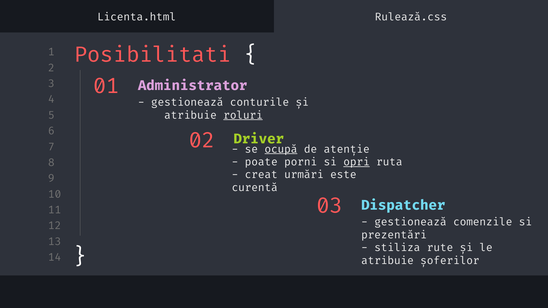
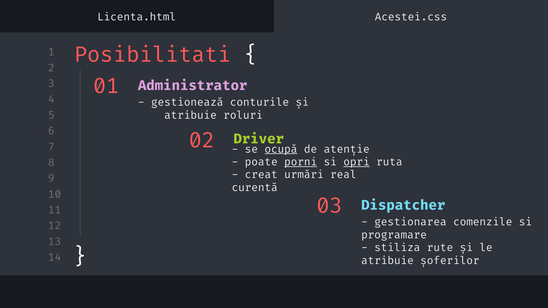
Rulează.css: Rulează.css -> Acestei.css (411, 17)
roluri underline: present -> none (243, 115)
porni underline: none -> present (301, 162)
este: este -> real (343, 175)
gestionează: gestionează -> gestionarea (410, 222)
prezentări: prezentări -> programare (394, 235)
